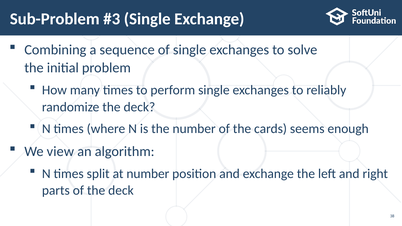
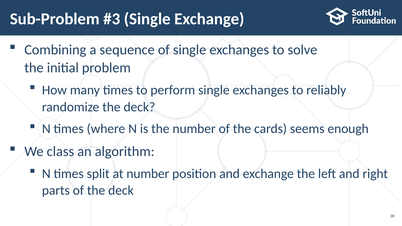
view: view -> class (60, 151)
